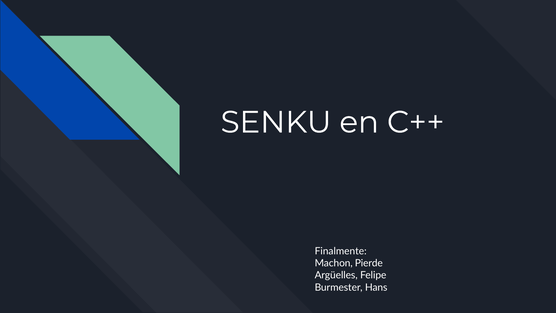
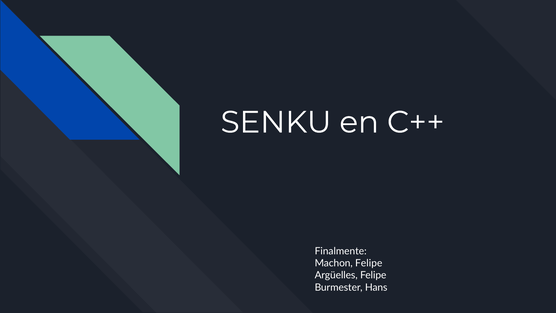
Machon Pierde: Pierde -> Felipe (369, 263)
